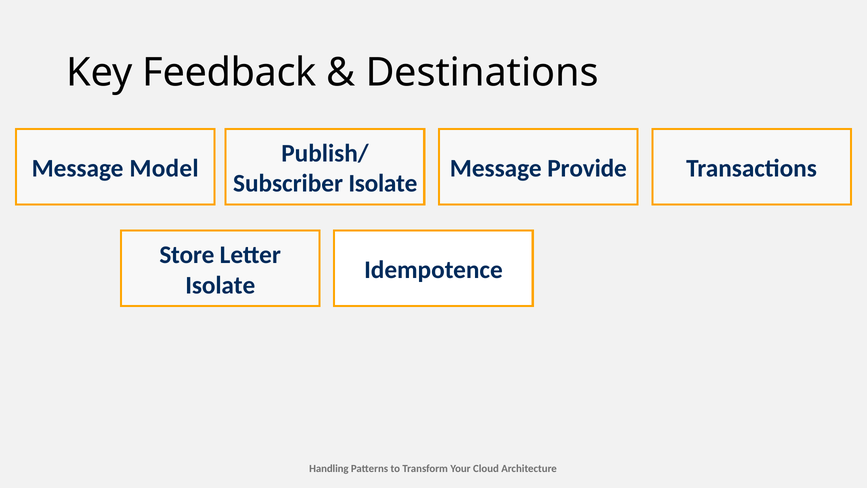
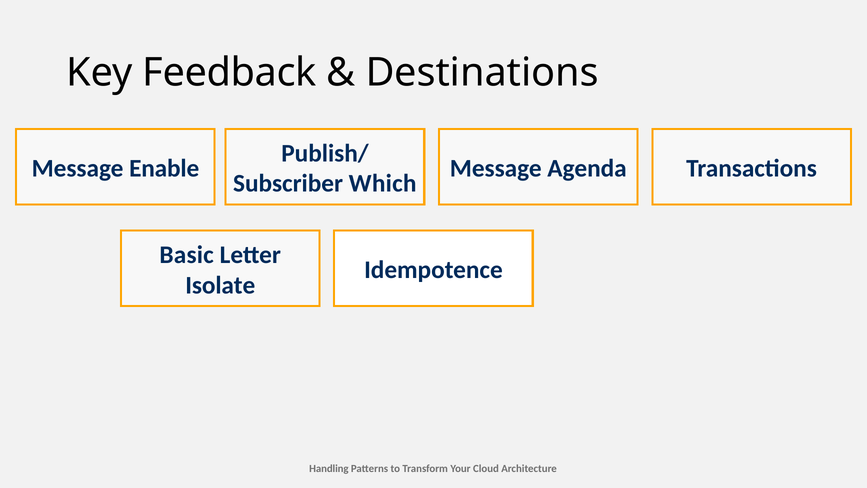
Model: Model -> Enable (164, 168)
Provide: Provide -> Agenda (587, 168)
Subscriber Isolate: Isolate -> Which (383, 183)
Store: Store -> Basic (187, 255)
